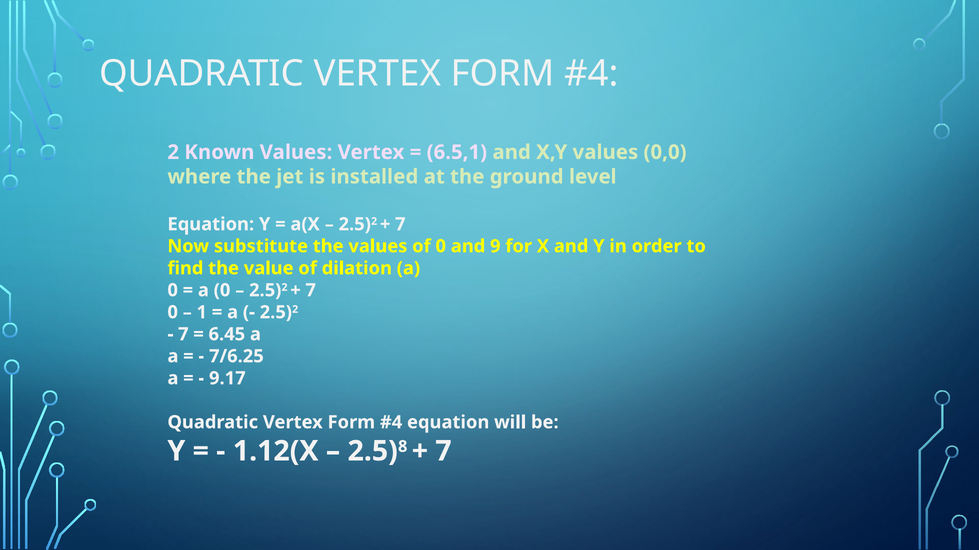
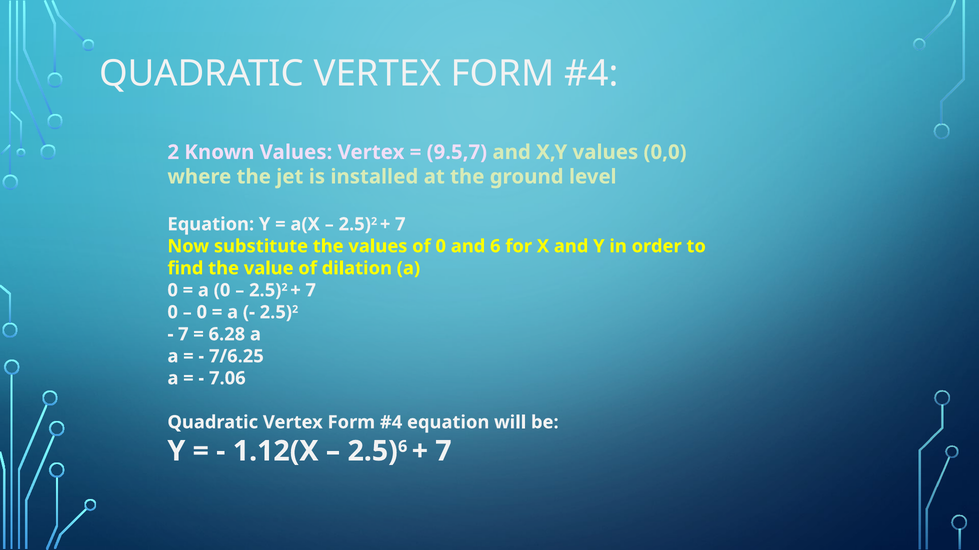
6.5,1: 6.5,1 -> 9.5,7 (457, 152)
and 9: 9 -> 6 (495, 247)
1: 1 -> 0 (202, 313)
6.45: 6.45 -> 6.28 (227, 335)
9.17: 9.17 -> 7.06 (227, 379)
8: 8 -> 6 (403, 447)
